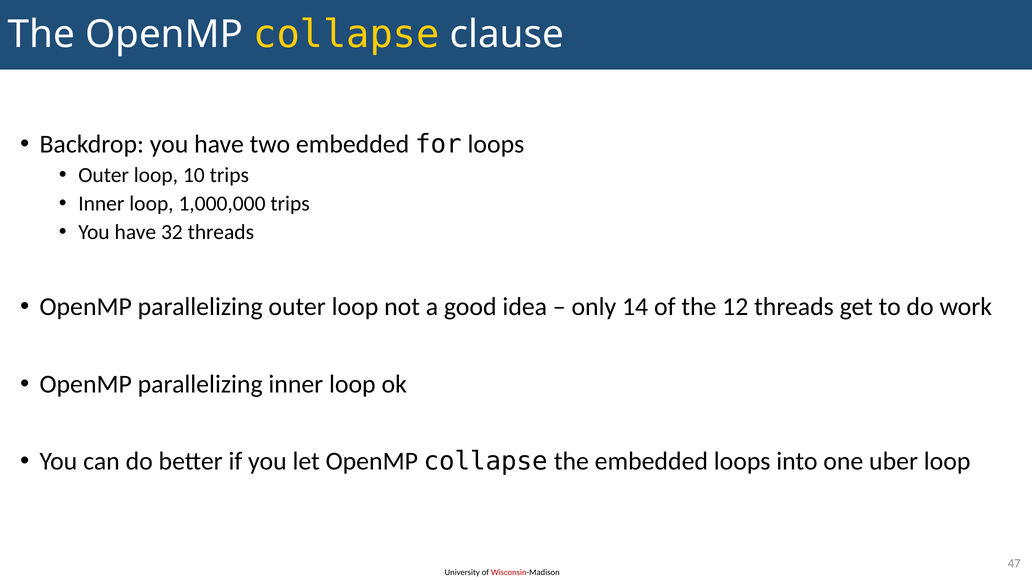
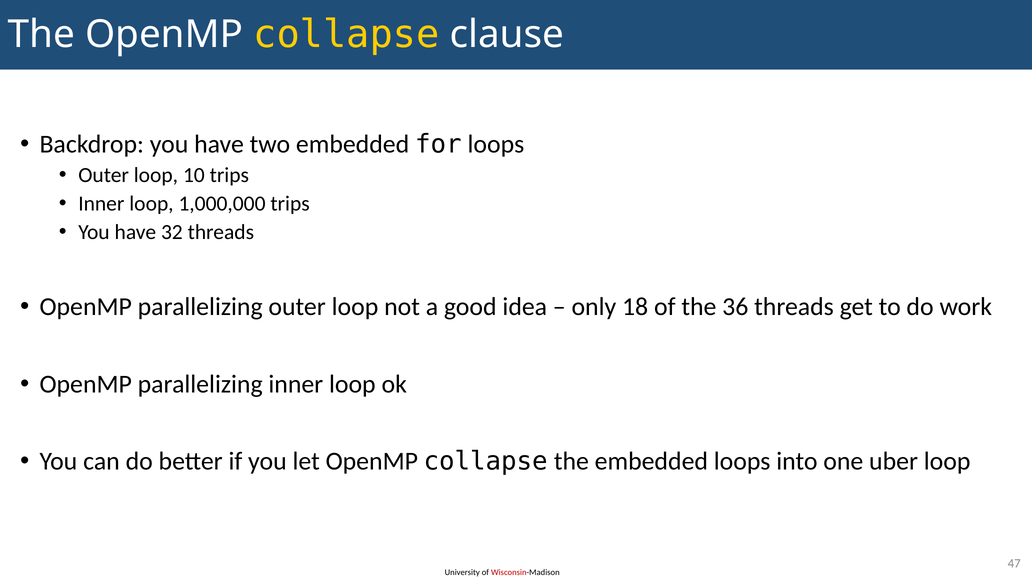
14: 14 -> 18 (635, 307)
12: 12 -> 36 (735, 307)
